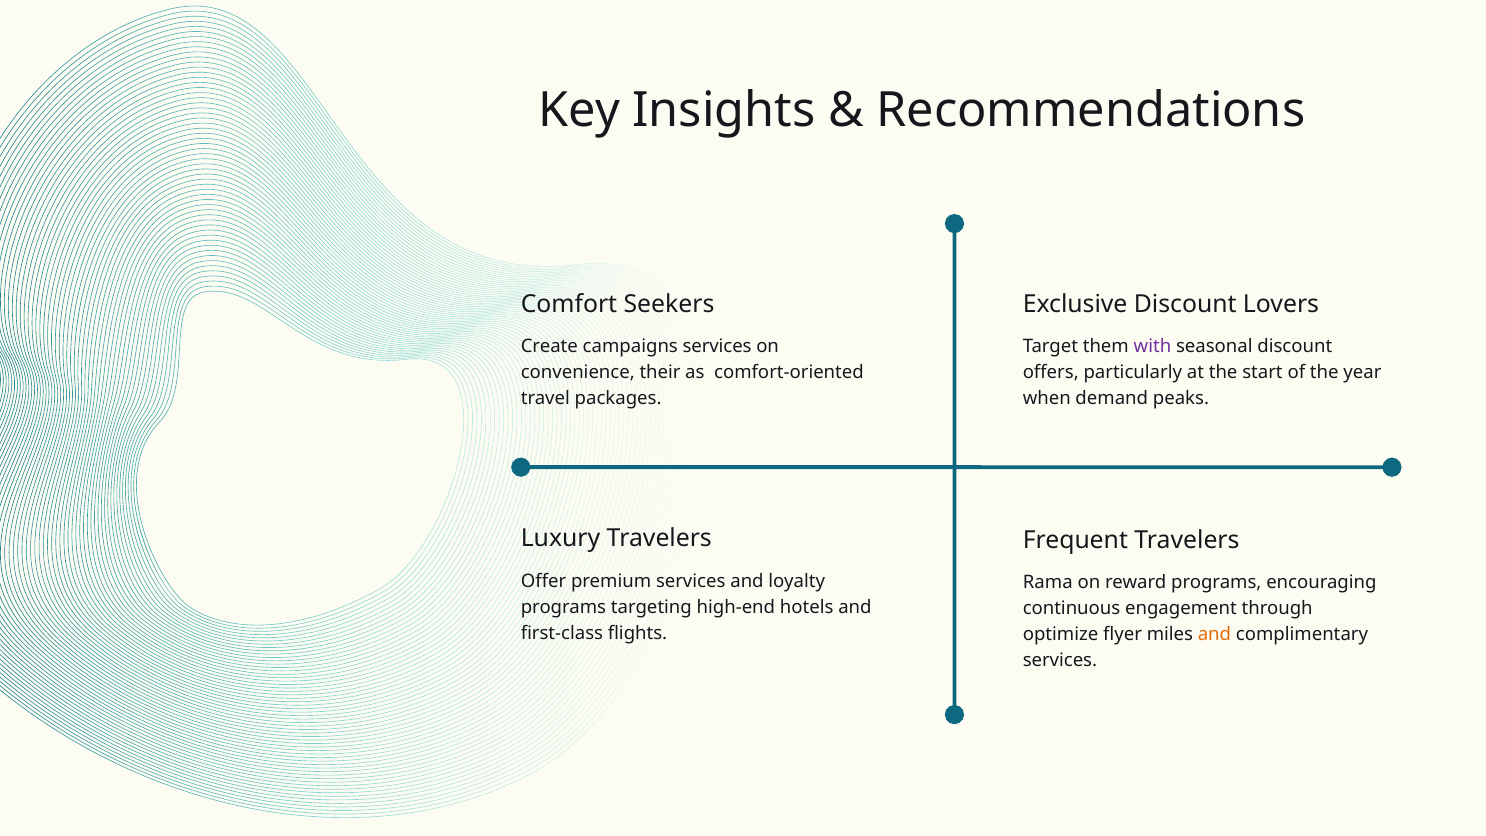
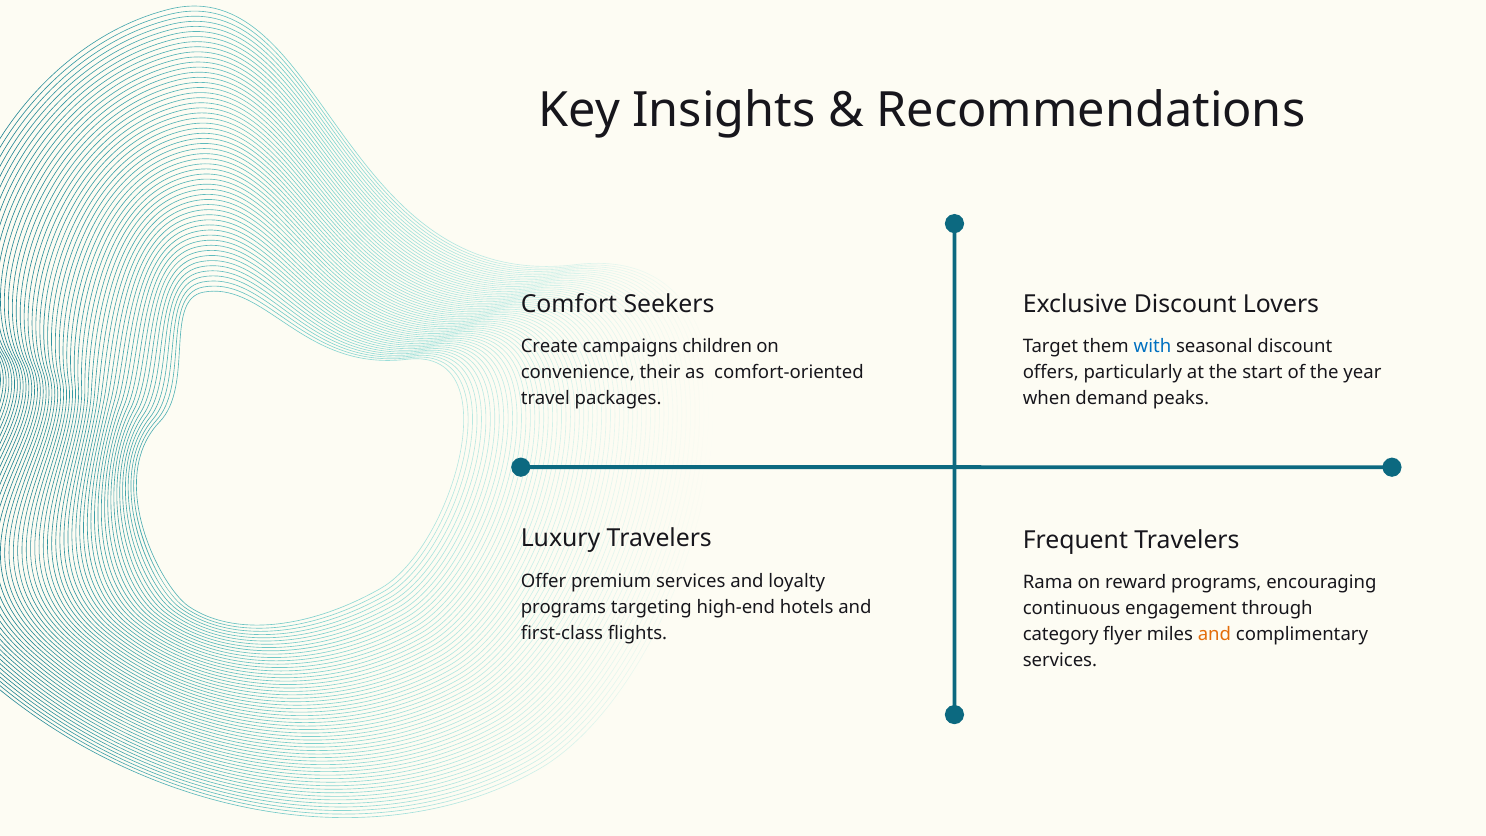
campaigns services: services -> children (717, 346)
with colour: purple -> blue (1152, 346)
optimize: optimize -> category (1061, 634)
